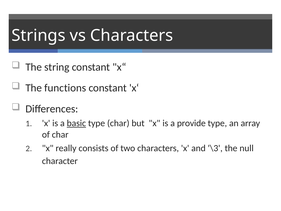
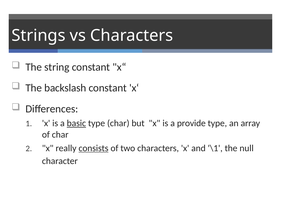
functions: functions -> backslash (65, 88)
consists underline: none -> present (94, 148)
\3: \3 -> \1 (215, 148)
